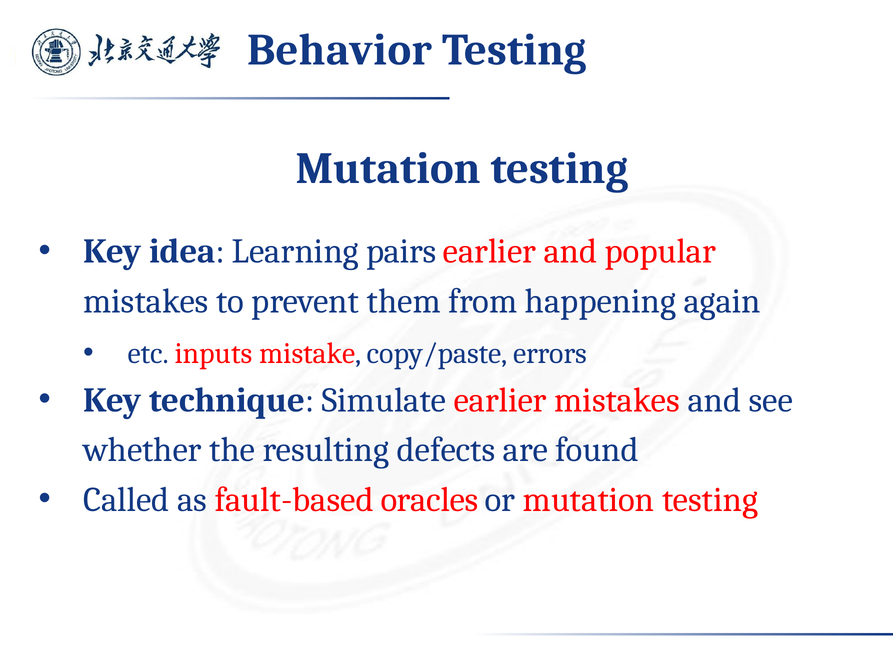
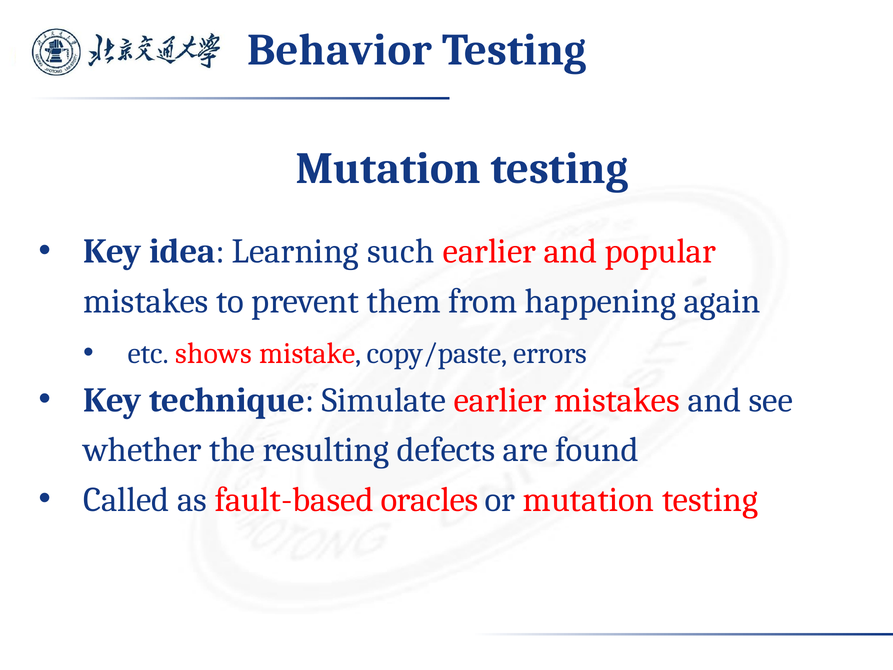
pairs: pairs -> such (401, 251)
inputs: inputs -> shows (213, 353)
